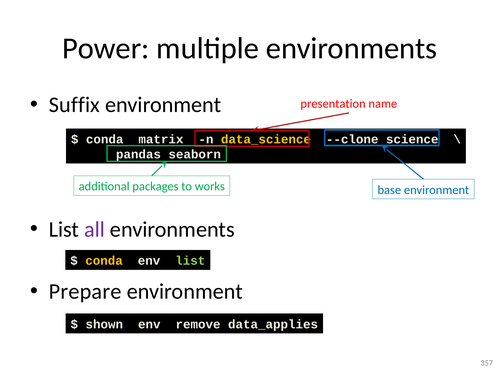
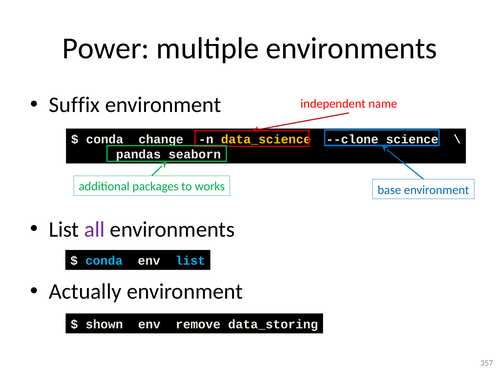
presentation: presentation -> independent (333, 104)
matrix: matrix -> change (161, 139)
conda colour: yellow -> light blue (104, 261)
list colour: light green -> light blue (190, 261)
Prepare: Prepare -> Actually (85, 292)
data_applies: data_applies -> data_storing (273, 324)
